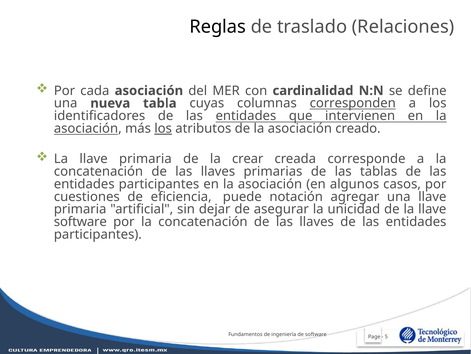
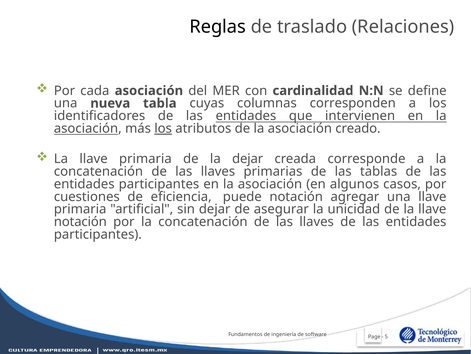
corresponden underline: present -> none (353, 103)
la crear: crear -> dejar (248, 159)
software: software -> notación (80, 221)
